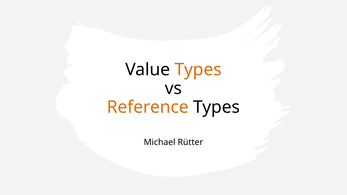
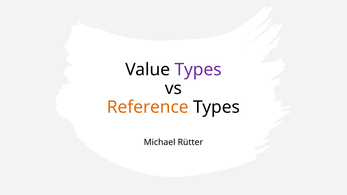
Types colour: orange -> purple (198, 70)
